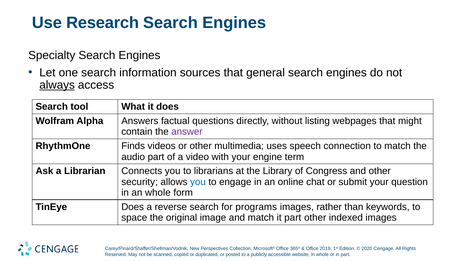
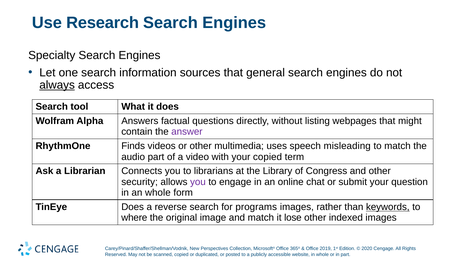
connection: connection -> misleading (347, 146)
your engine: engine -> copied (268, 157)
you colour: blue -> purple (198, 182)
keywords underline: none -> present (388, 207)
space: space -> where (134, 218)
it part: part -> lose (293, 218)
